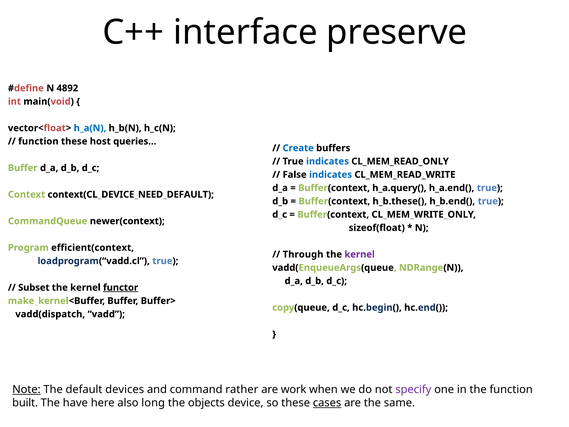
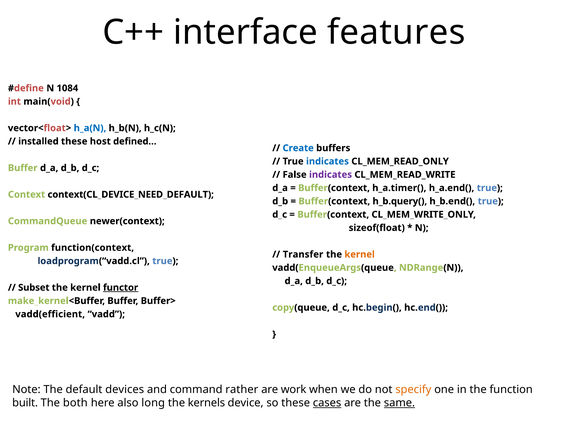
preserve: preserve -> features (396, 32)
4892: 4892 -> 1084 (67, 88)
function: function -> installed (38, 141)
queries…: queries… -> defined… (135, 141)
indicates colour: blue -> purple (331, 175)
h_a.query(: h_a.query( -> h_a.timer( (399, 188)
h_b.these(: h_b.these( -> h_b.query( (400, 201)
efficient(context: efficient(context -> function(context (93, 248)
Through: Through -> Transfer (303, 254)
kernel colour: purple -> orange (360, 254)
vadd(dispatch: vadd(dispatch -> vadd(efficient (50, 314)
Note underline: present -> none (26, 389)
specify colour: purple -> orange (413, 389)
have: have -> both (75, 403)
objects: objects -> kernels (206, 403)
same underline: none -> present (399, 403)
